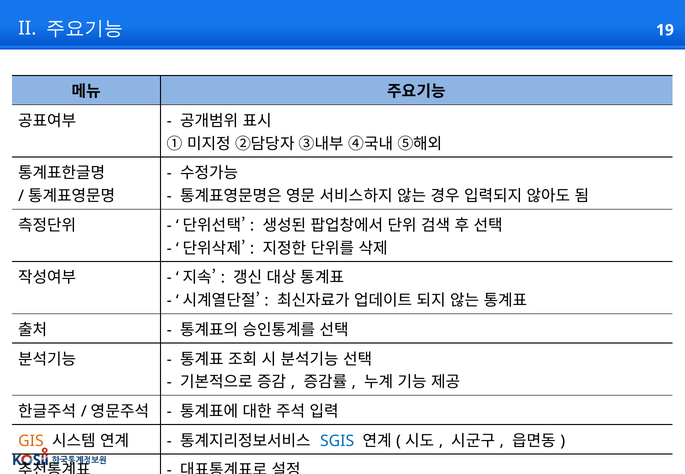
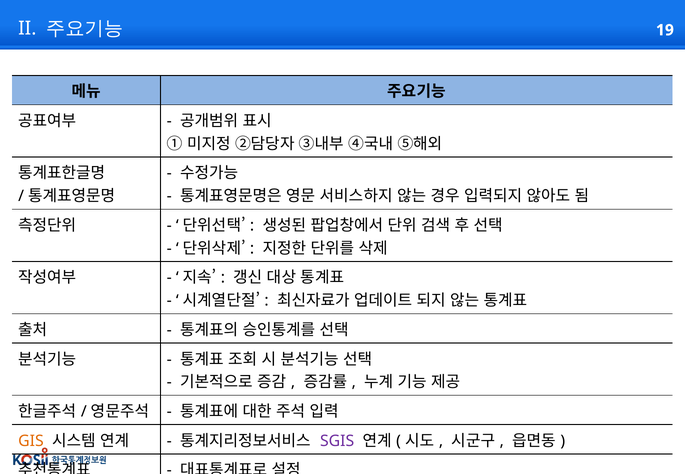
SGIS colour: blue -> purple (337, 441)
